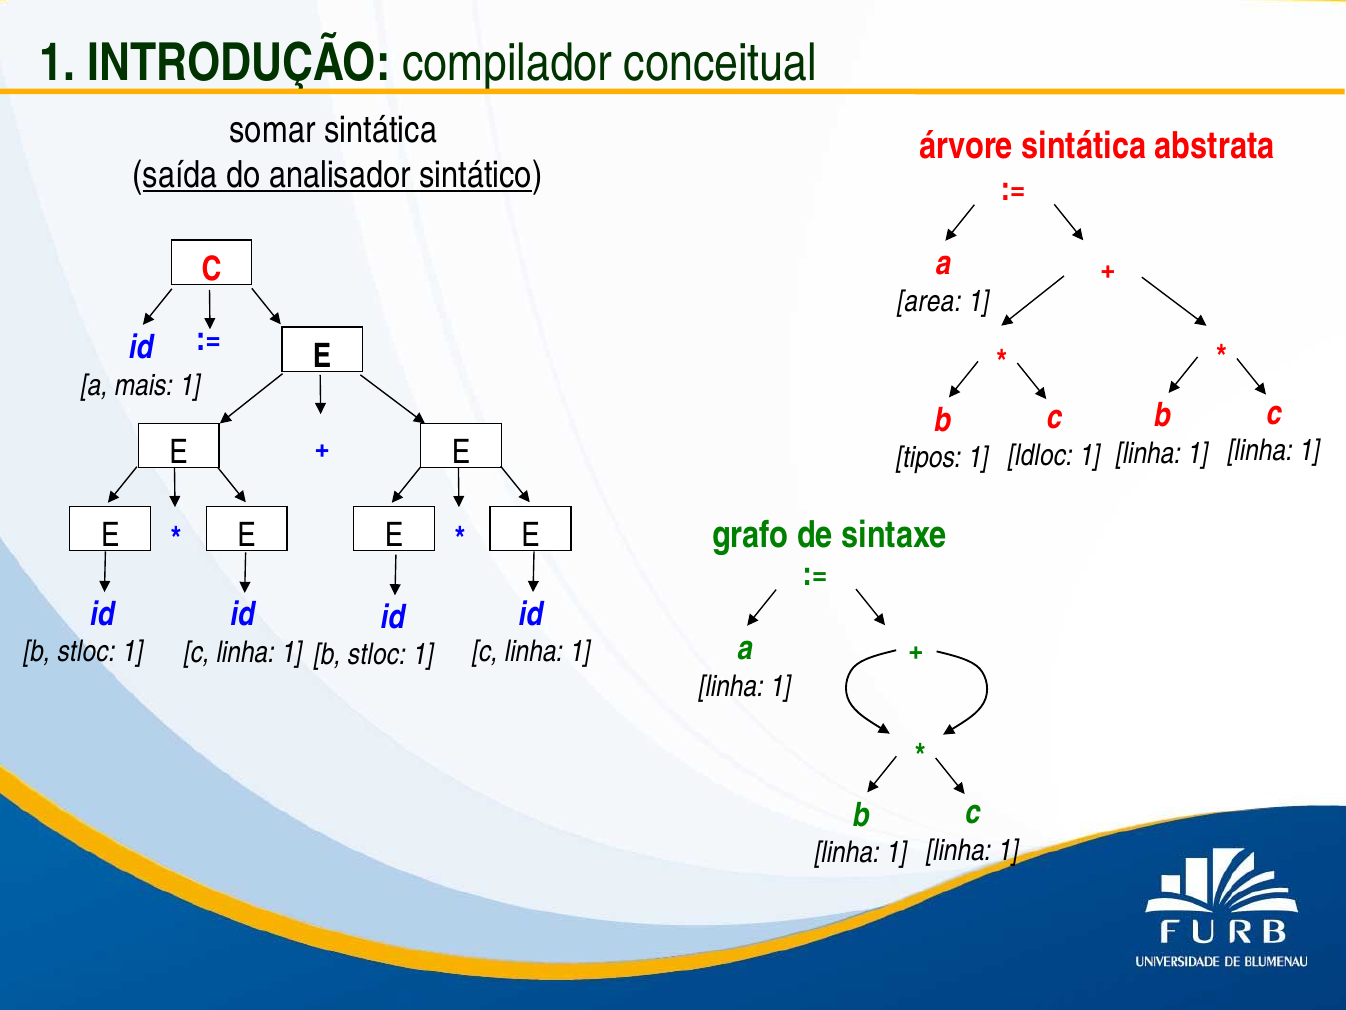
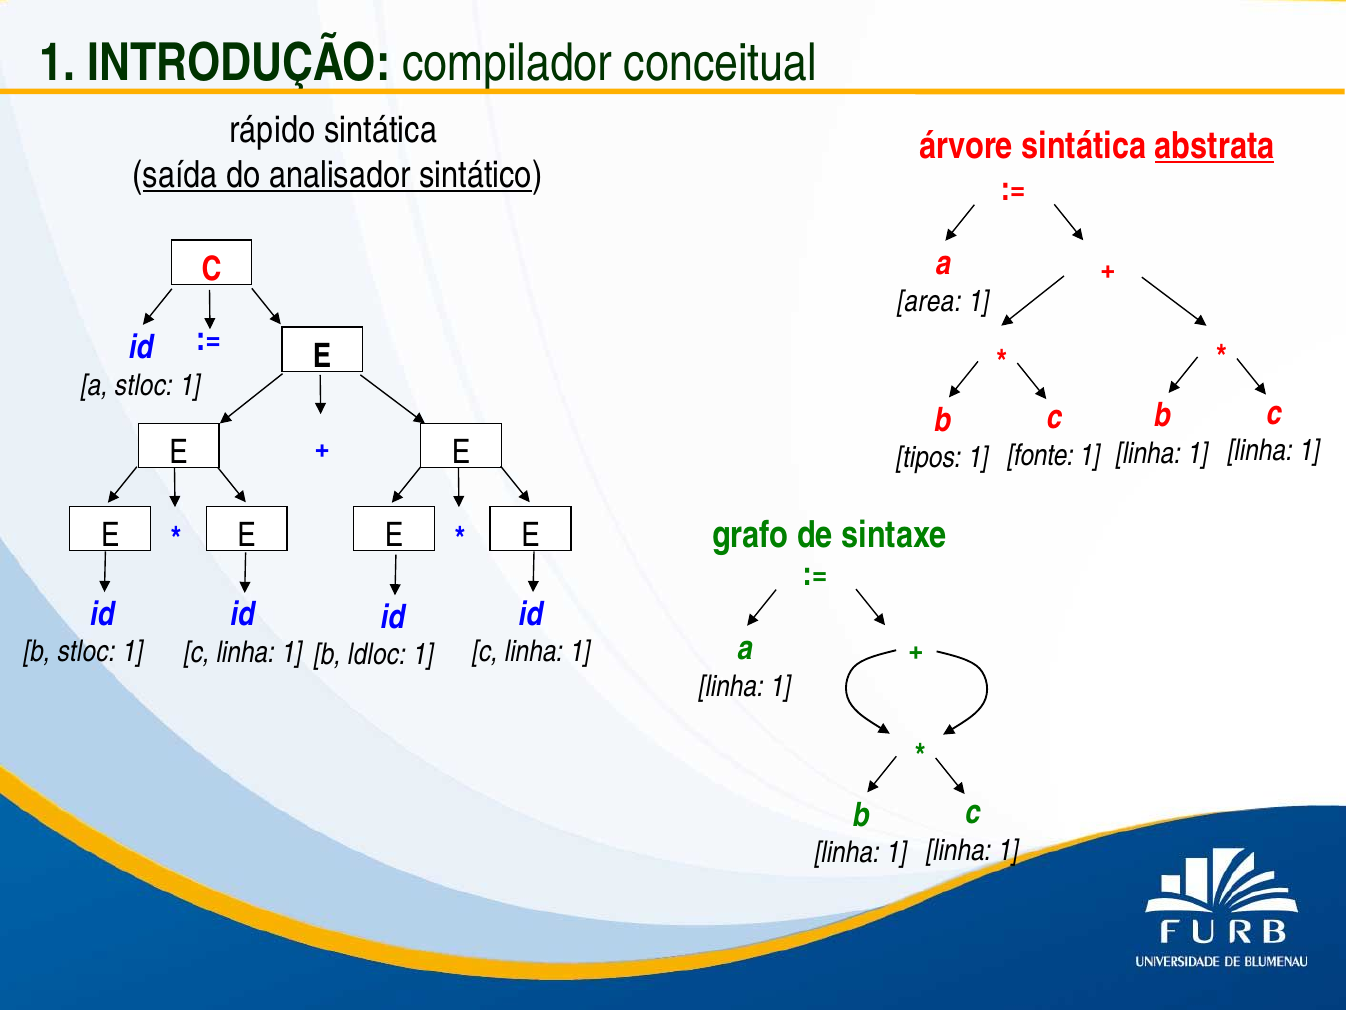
somar: somar -> rápido (272, 130)
abstrata underline: none -> present (1215, 146)
a mais: mais -> stloc (144, 385)
ldloc: ldloc -> fonte (1041, 455)
stloc: stloc -> ldloc (377, 655)
